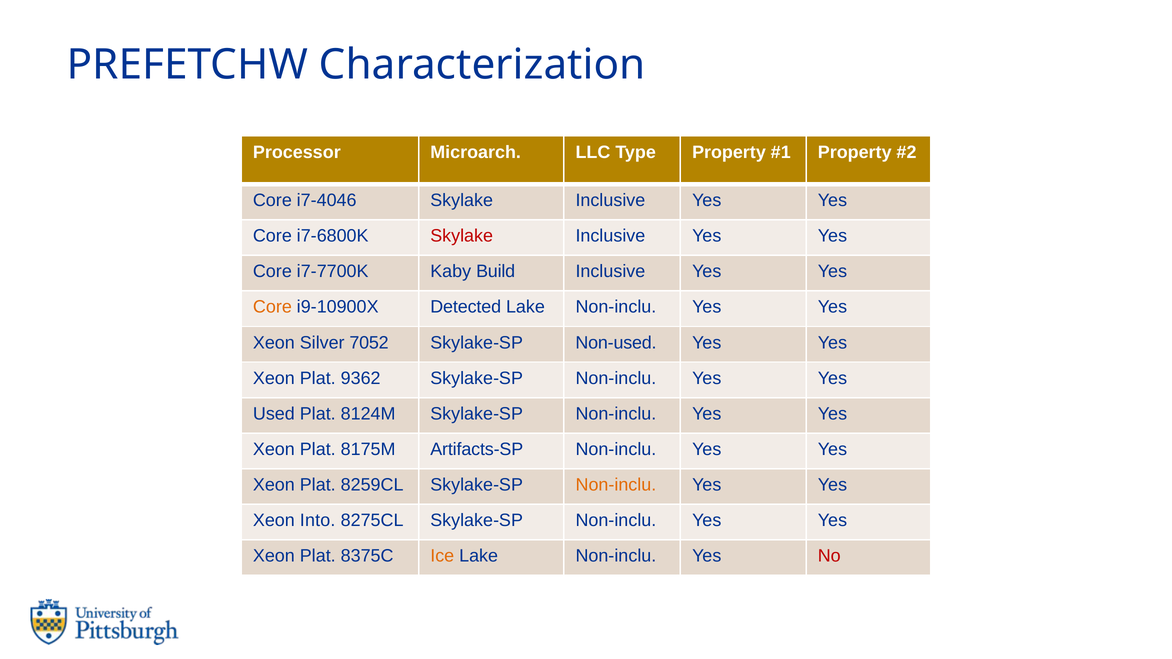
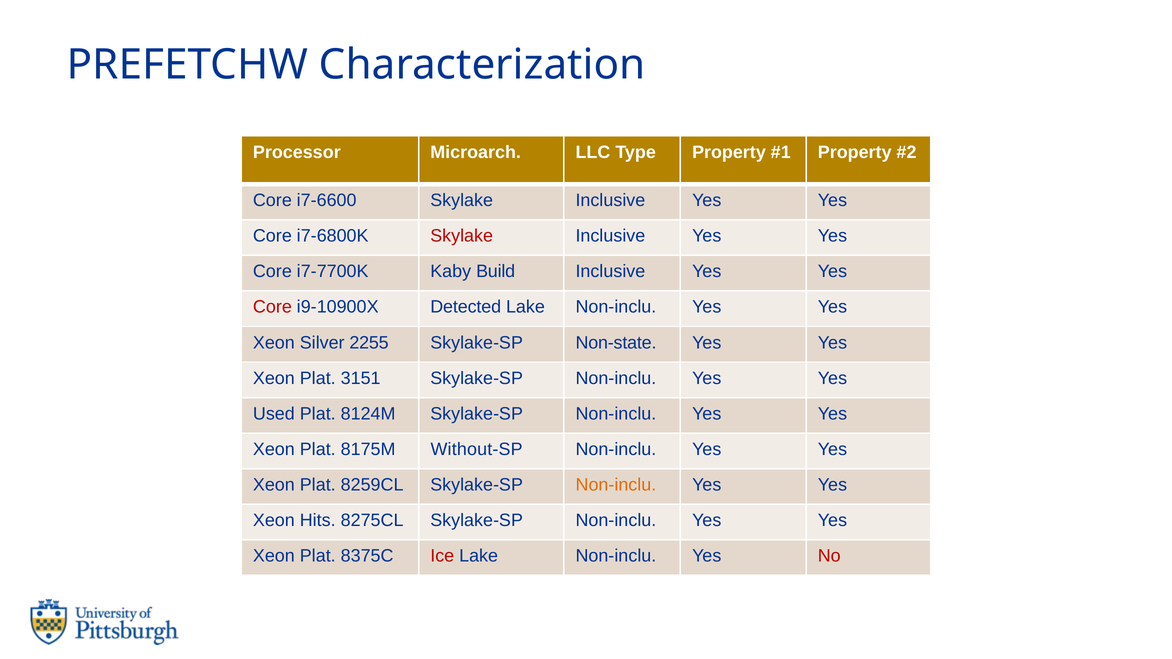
i7-4046: i7-4046 -> i7-6600 (327, 200)
Core colour: orange -> red (272, 307)
7052: 7052 -> 2255 (369, 343)
Non-used: Non-used -> Non-state (616, 343)
9362: 9362 -> 3151 (361, 378)
Artifacts-SP: Artifacts-SP -> Without-SP (477, 449)
Into: Into -> Hits (318, 521)
Ice colour: orange -> red (442, 556)
